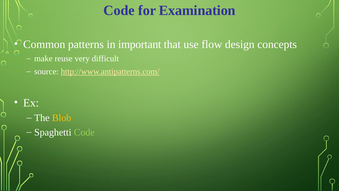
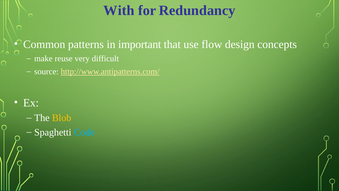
Code: Code -> With (119, 11)
Examination: Examination -> Redundancy (197, 11)
Code colour: light green -> light blue (84, 132)
